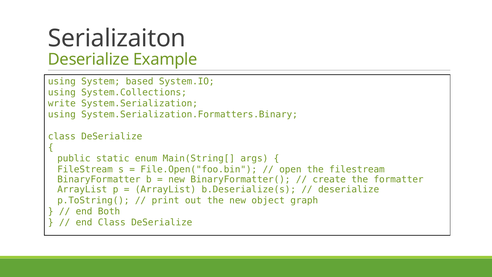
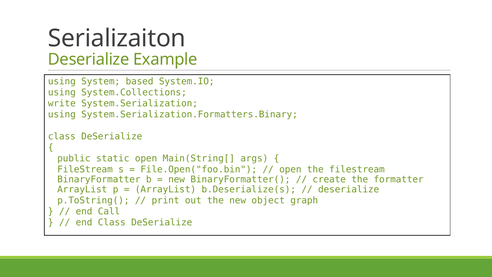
static enum: enum -> open (146, 158)
Both: Both -> Call (109, 211)
